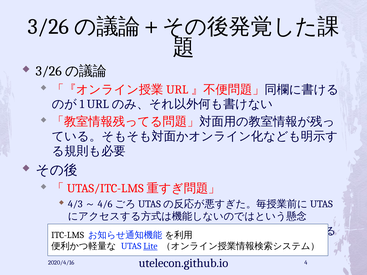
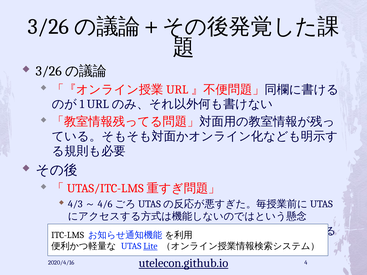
utelecon.github.io underline: none -> present (183, 263)
